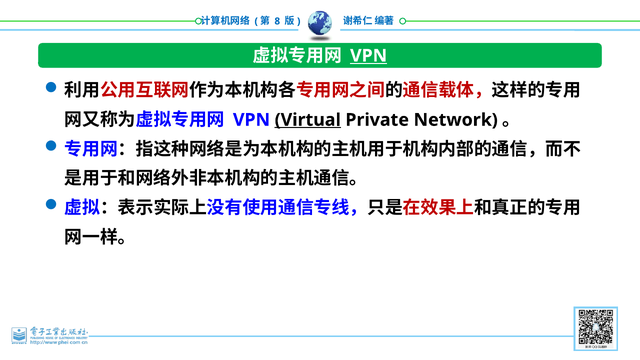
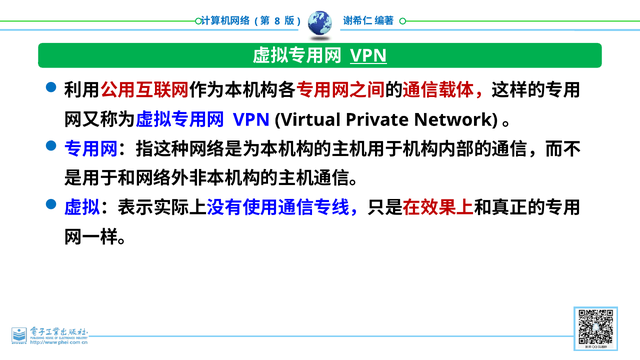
Virtual underline: present -> none (308, 120)
